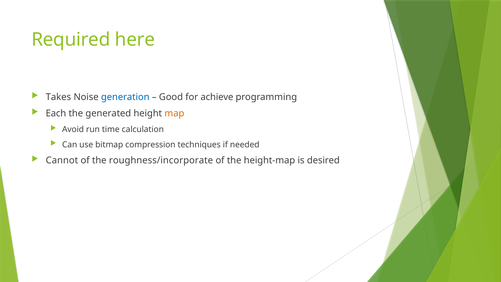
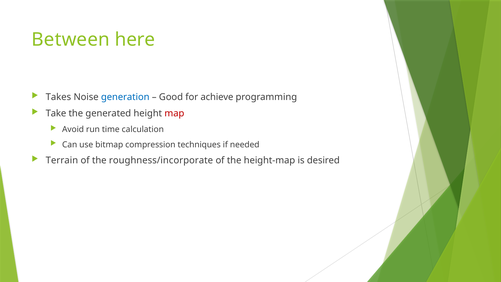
Required: Required -> Between (71, 40)
Each: Each -> Take (56, 113)
map colour: orange -> red (174, 113)
Cannot: Cannot -> Terrain (62, 160)
